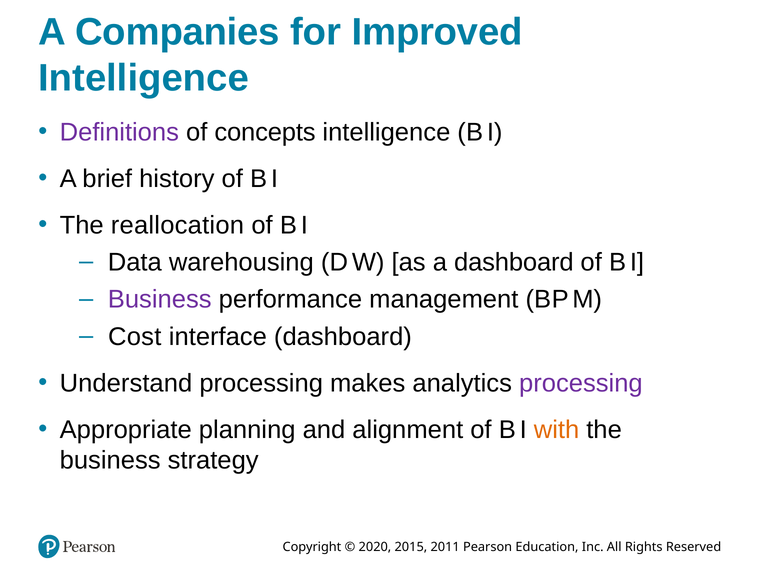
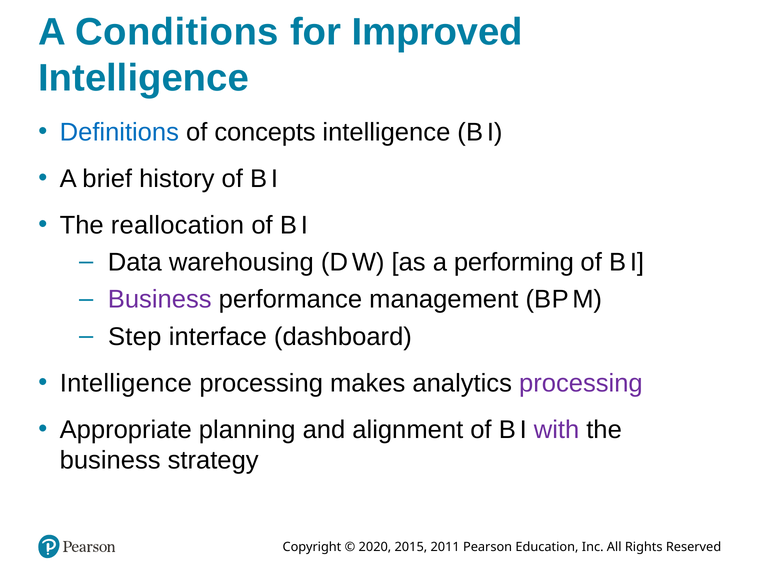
Companies: Companies -> Conditions (177, 32)
Definitions colour: purple -> blue (119, 132)
a dashboard: dashboard -> performing (514, 263)
Cost: Cost -> Step (135, 337)
Understand: Understand -> Intelligence (126, 383)
with colour: orange -> purple (557, 430)
